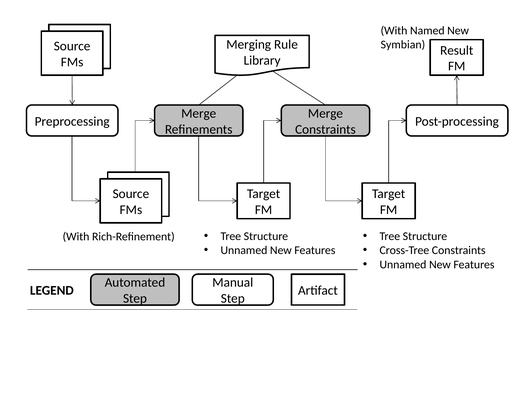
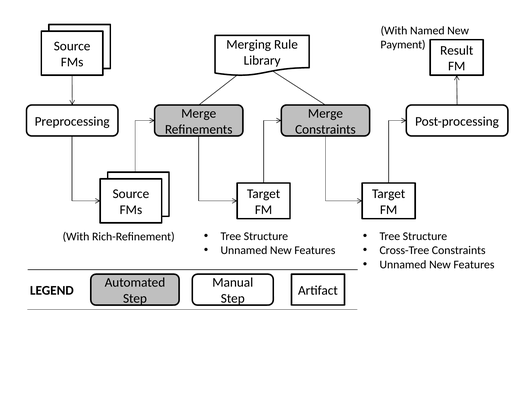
Symbian: Symbian -> Payment (403, 45)
